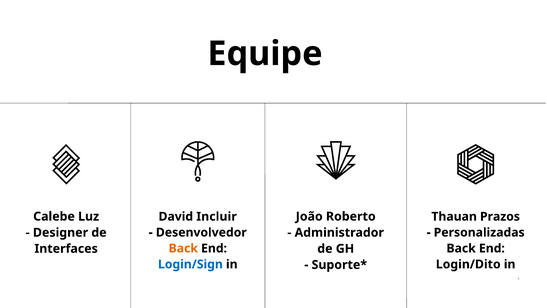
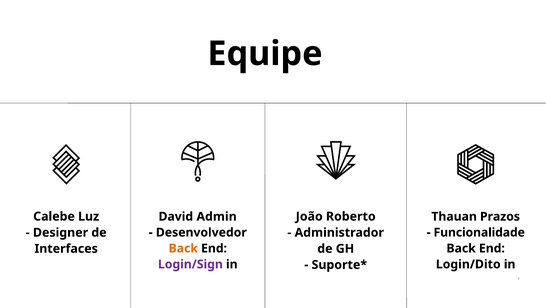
Incluir: Incluir -> Admin (217, 216)
Personalizadas: Personalizadas -> Funcionalidade (479, 232)
Login/Sign colour: blue -> purple (190, 264)
